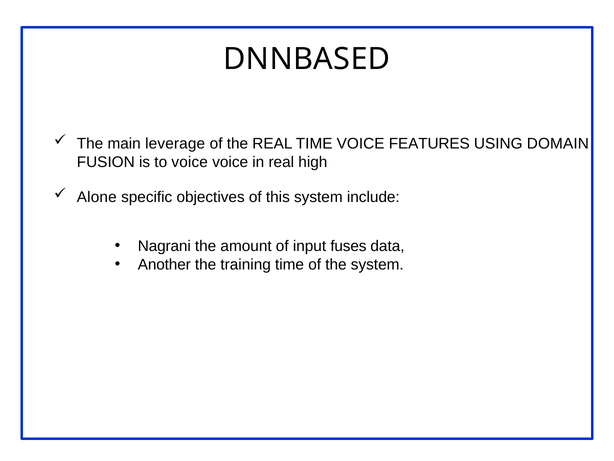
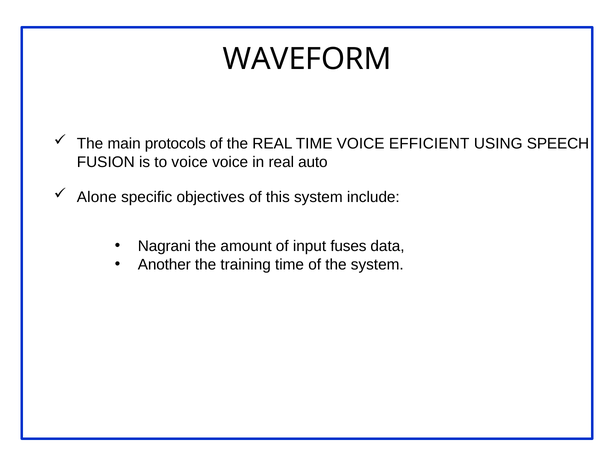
DNNBASED: DNNBASED -> WAVEFORM (307, 59)
leverage: leverage -> protocols (175, 143)
FEATURES: FEATURES -> EFFICIENT (429, 143)
DOMAIN: DOMAIN -> SPEECH (558, 143)
high: high -> auto (313, 162)
